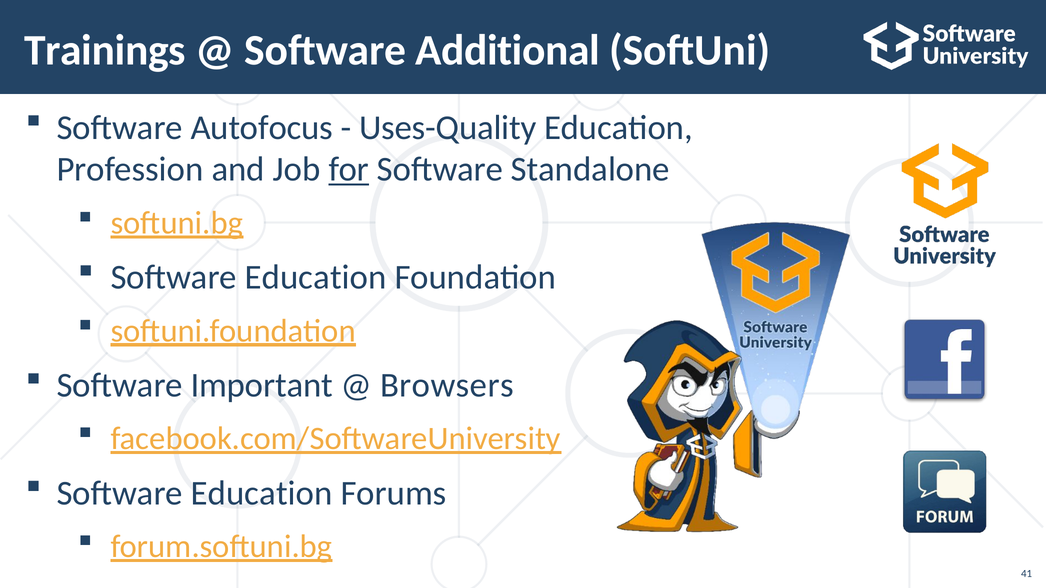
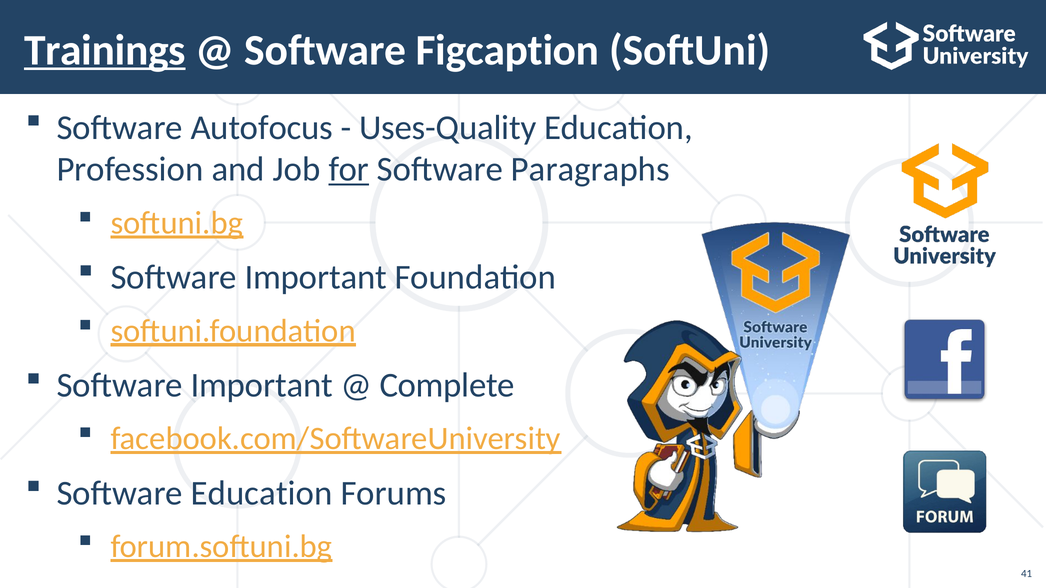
Trainings underline: none -> present (105, 50)
Additional: Additional -> Figcaption (508, 50)
Standalone: Standalone -> Paragraphs (590, 170)
Education: Education -> Important (316, 277)
Browsers: Browsers -> Complete (447, 385)
